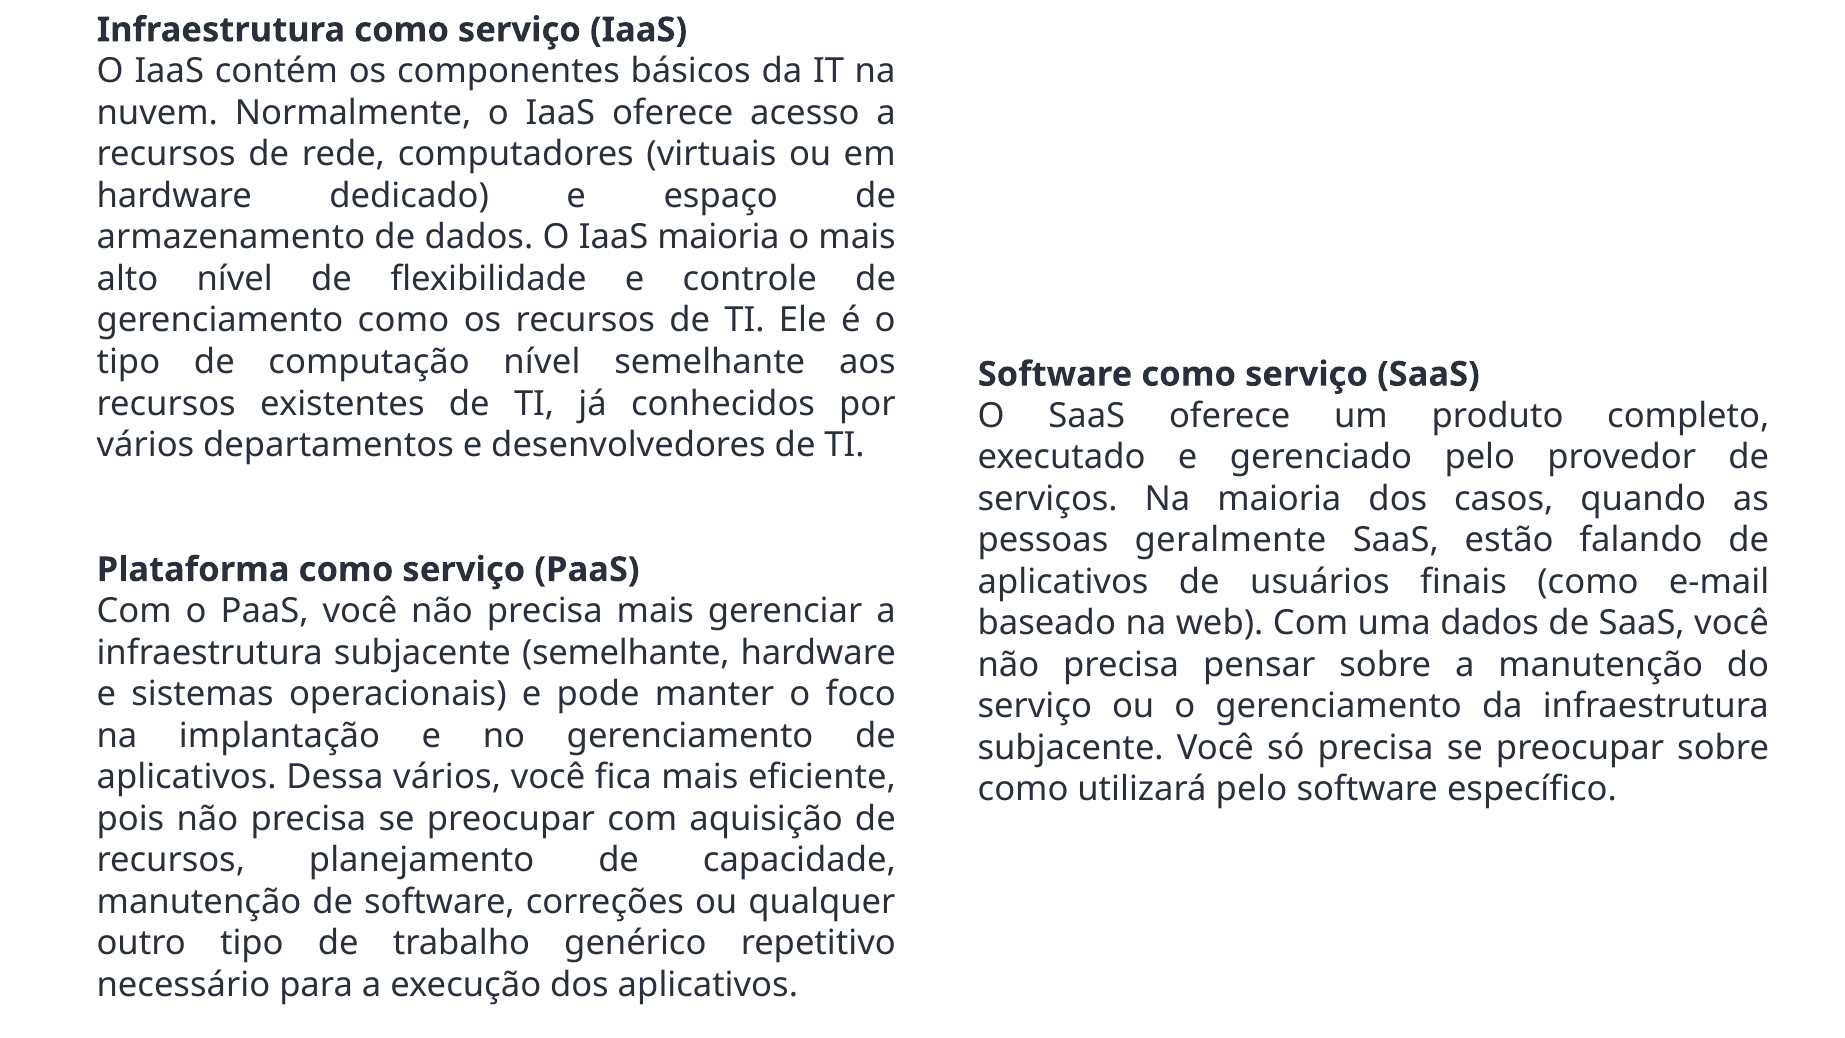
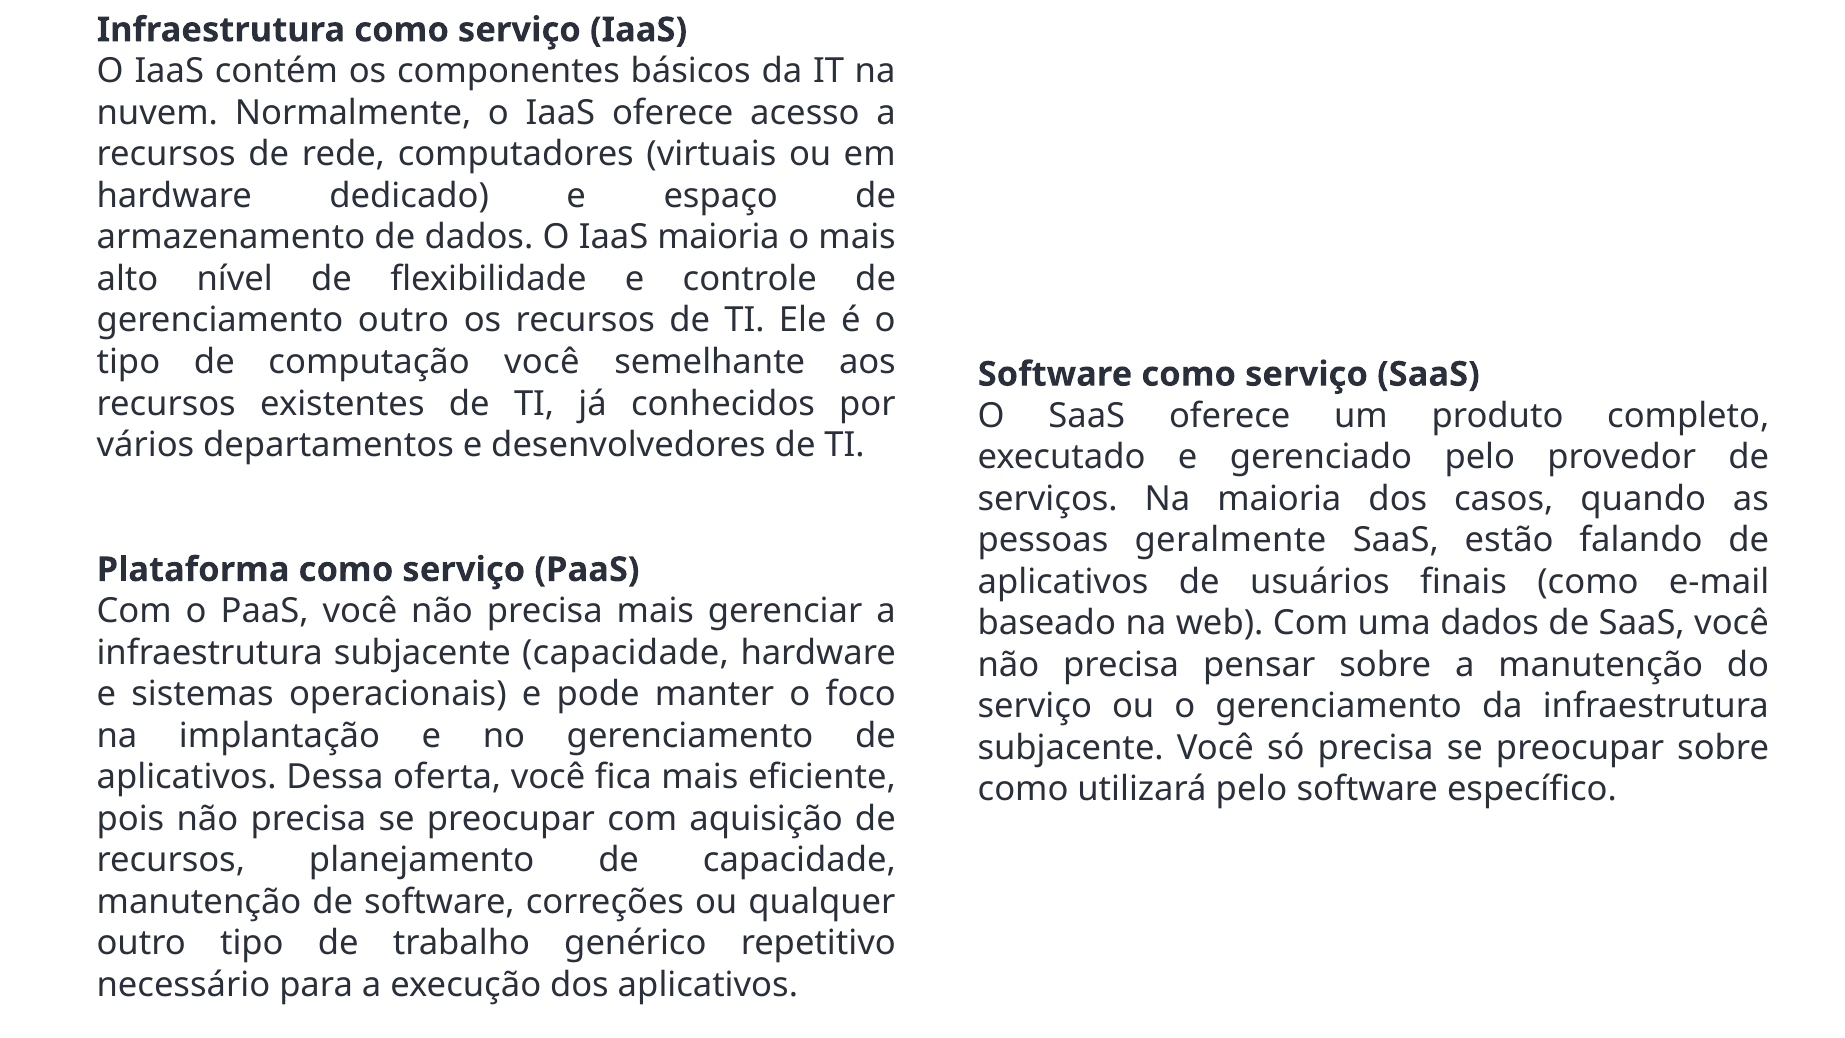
gerenciamento como: como -> outro (403, 321)
computação nível: nível -> você (542, 362)
subjacente semelhante: semelhante -> capacidade (626, 653)
Dessa vários: vários -> oferta (447, 777)
